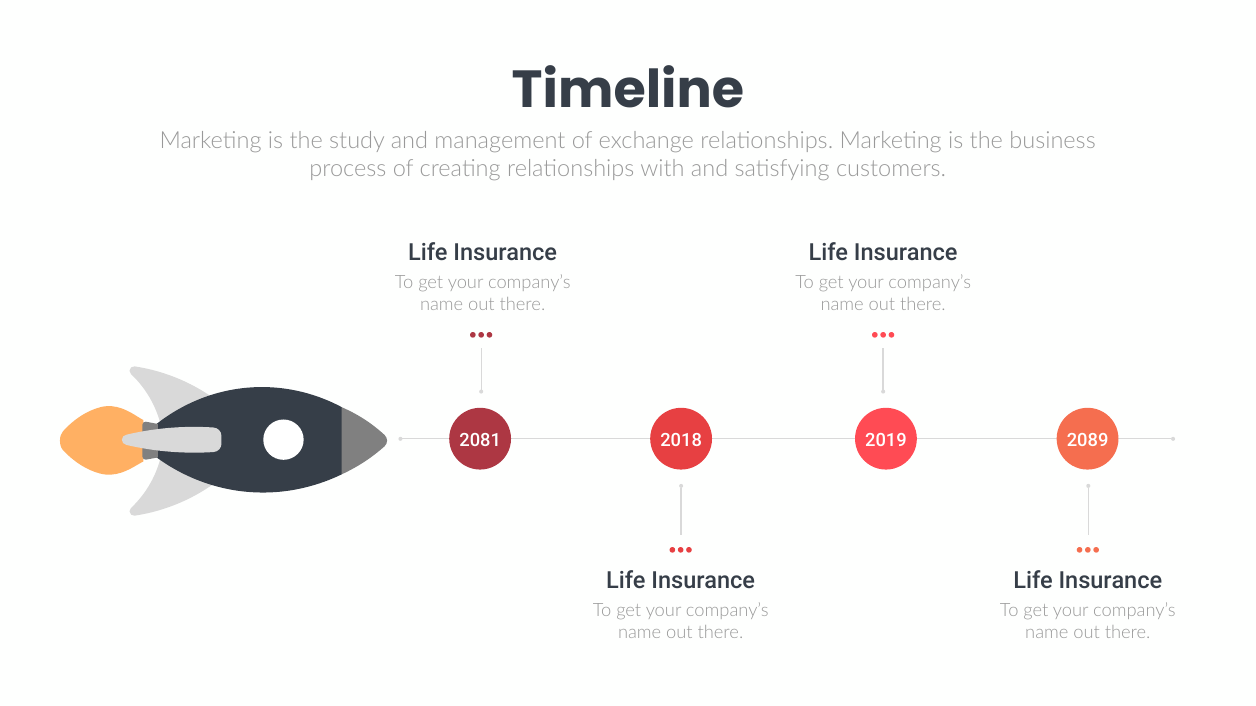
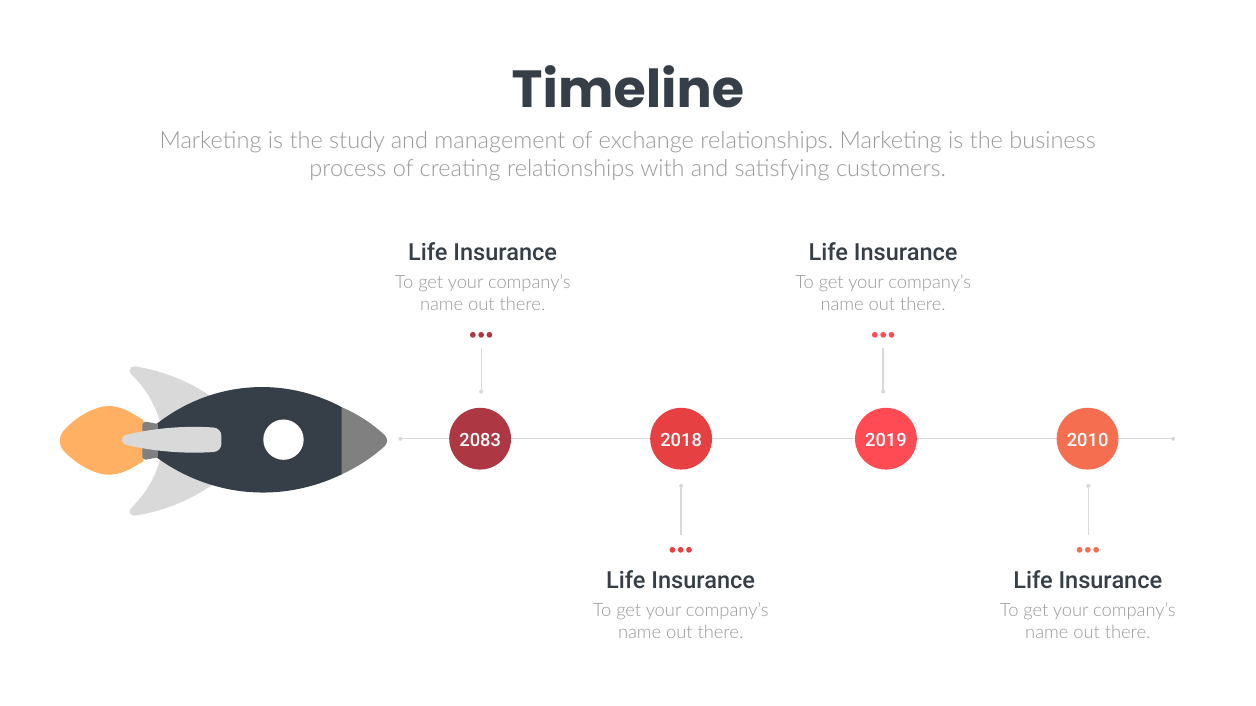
2081: 2081 -> 2083 (480, 441)
2089: 2089 -> 2010 (1088, 441)
